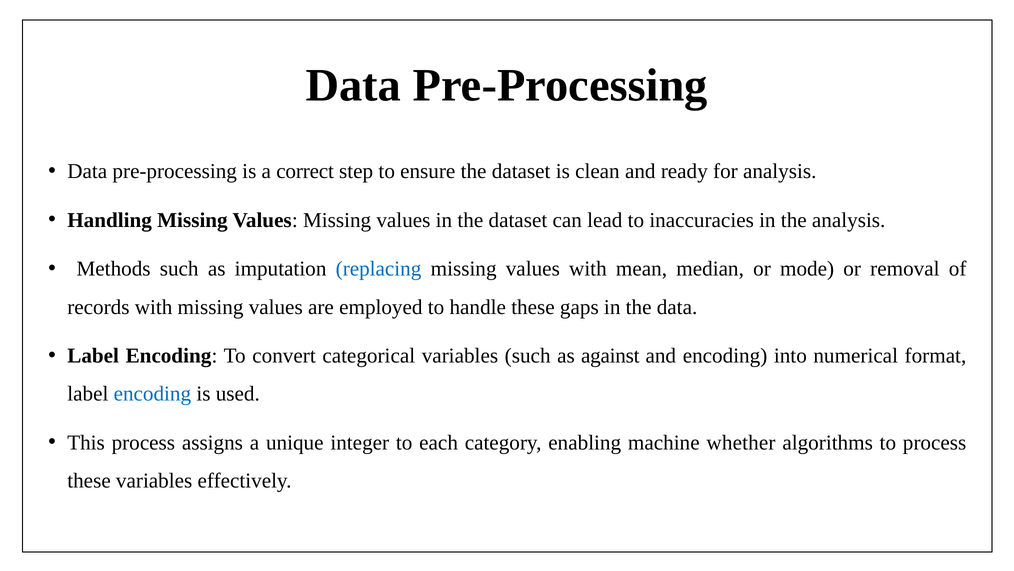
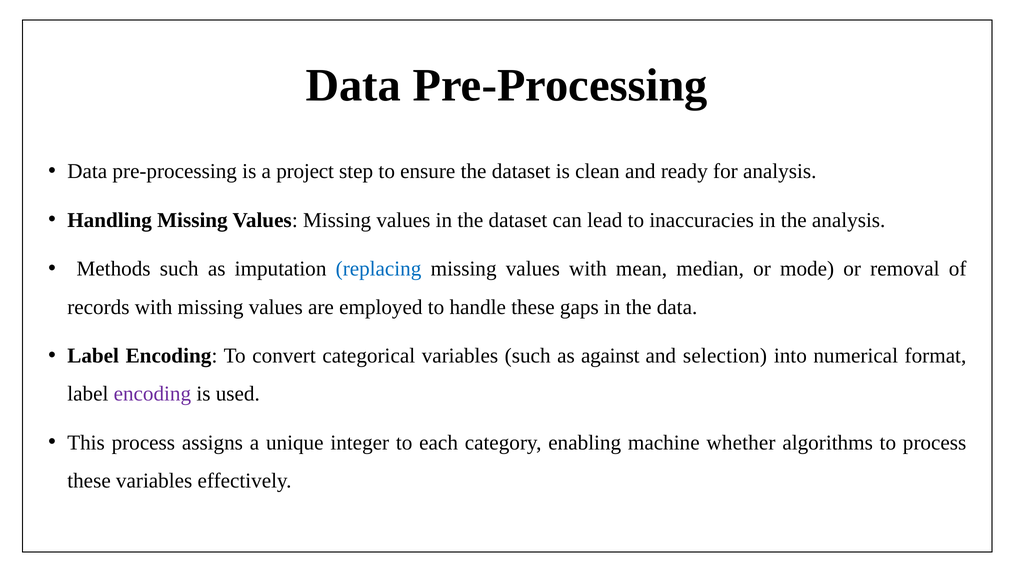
correct: correct -> project (305, 171)
and encoding: encoding -> selection (725, 355)
encoding colour: blue -> purple (152, 393)
